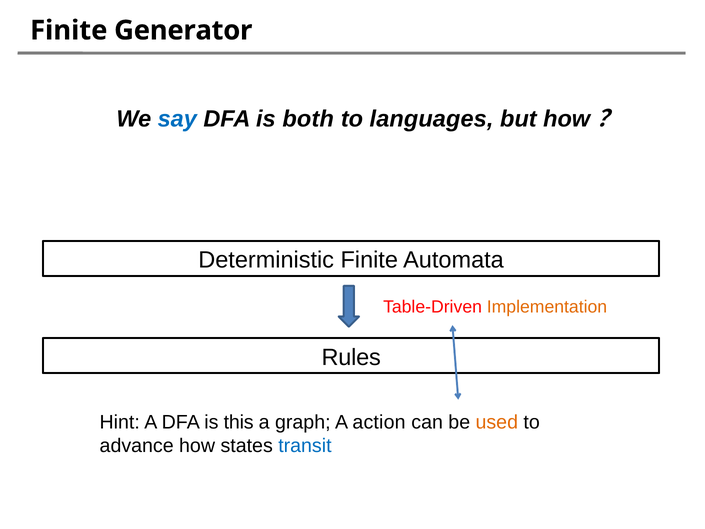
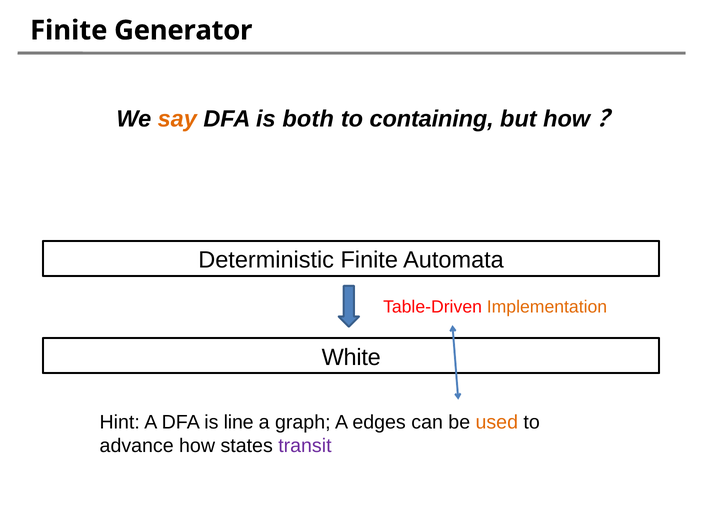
say colour: blue -> orange (177, 119)
languages: languages -> containing (432, 119)
Rules: Rules -> White (351, 357)
this: this -> line (239, 422)
action: action -> edges (379, 422)
transit colour: blue -> purple (305, 445)
